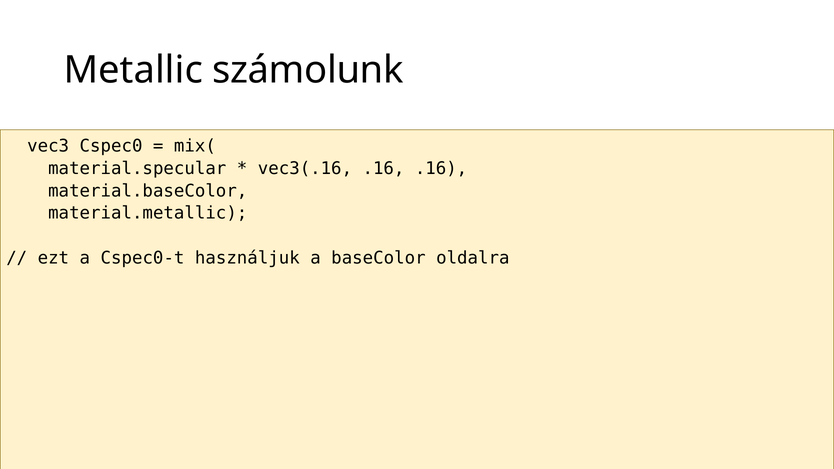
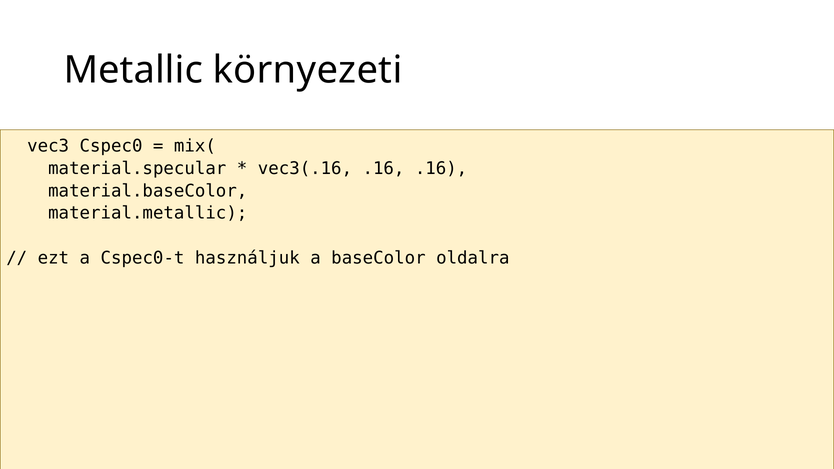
számolunk: számolunk -> környezeti (308, 70)
